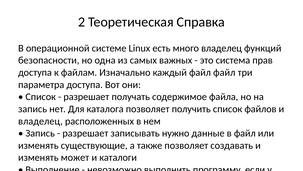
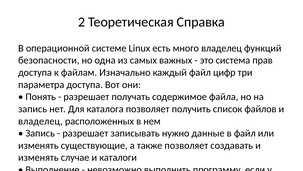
файл файл: файл -> цифр (224, 72)
Список: Список -> Понять (41, 97)
изменять может: может -> случае (75, 157)
